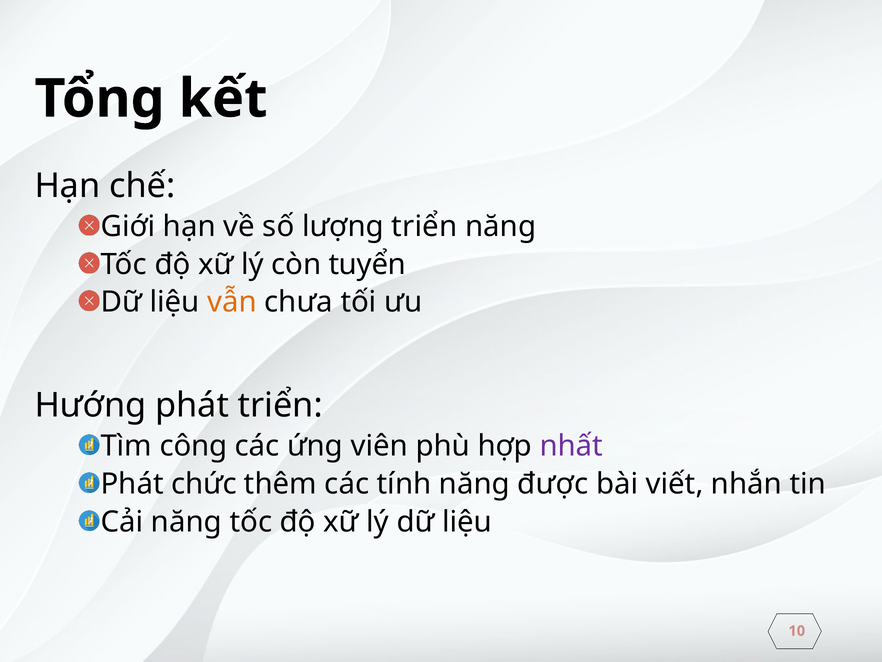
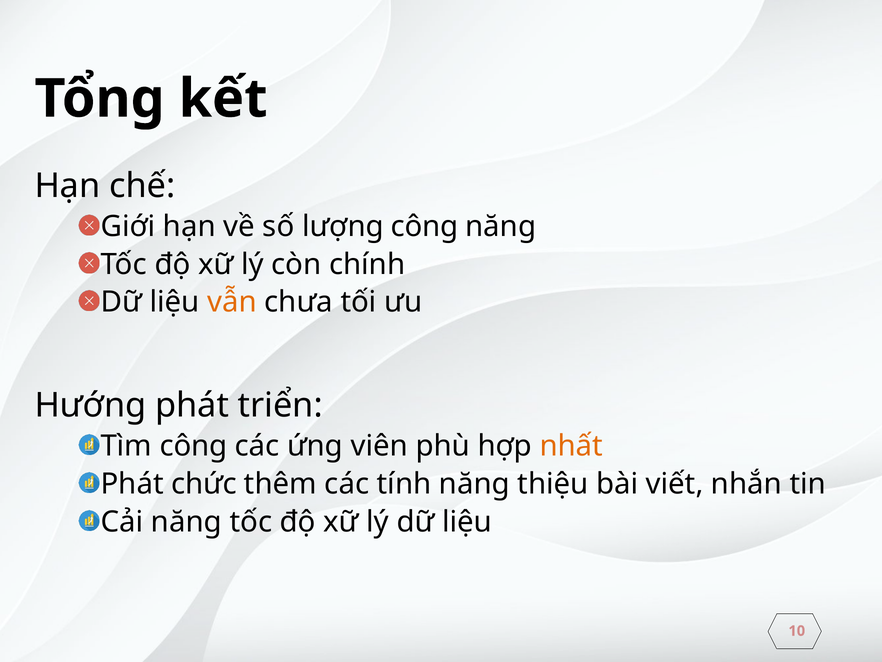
lượng triển: triển -> công (425, 226)
tuyển: tuyển -> chính (367, 264)
nhất colour: purple -> orange (571, 446)
được: được -> thiệu (553, 484)
